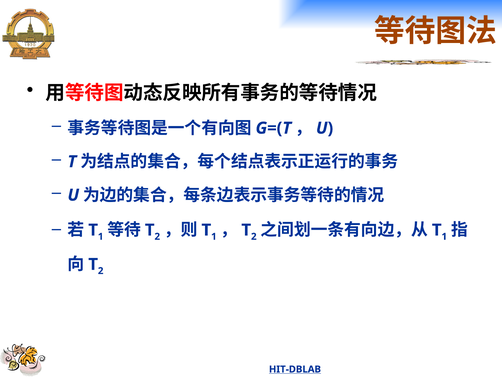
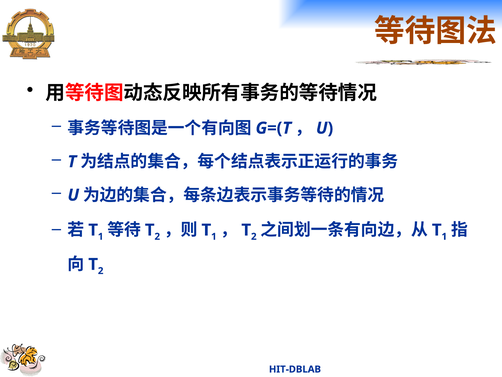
HIT-DBLAB underline: present -> none (295, 369)
